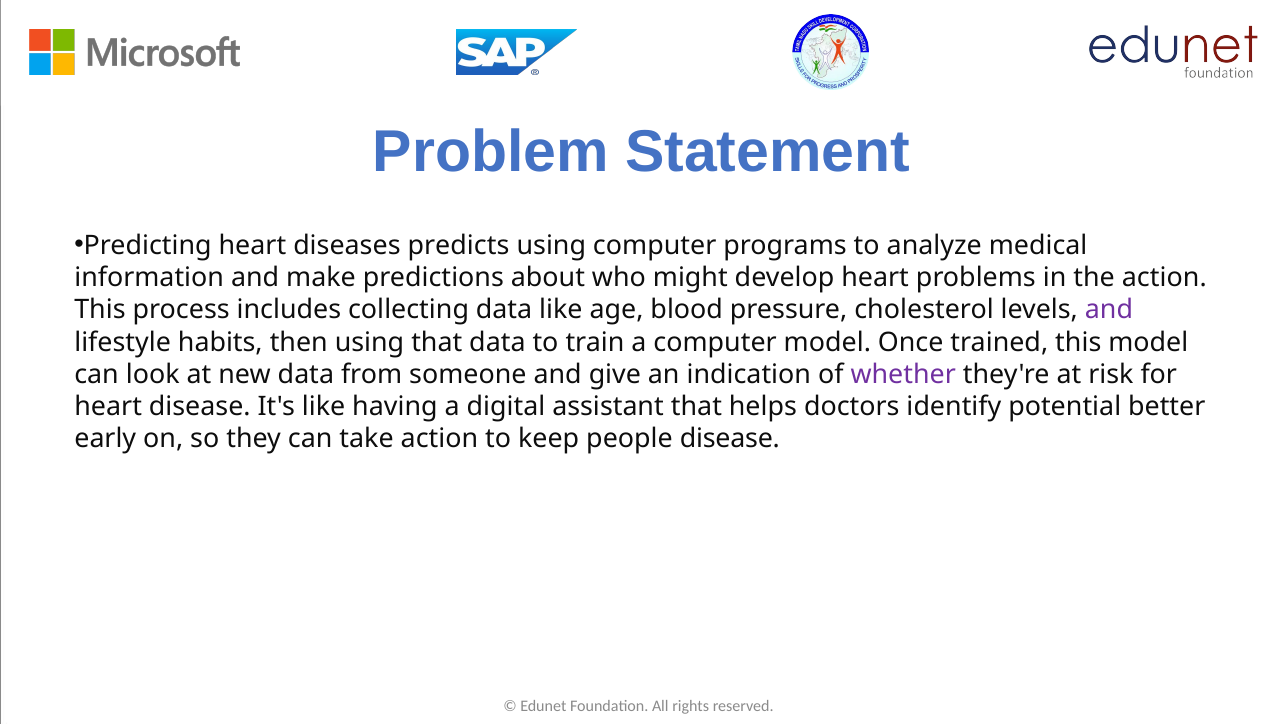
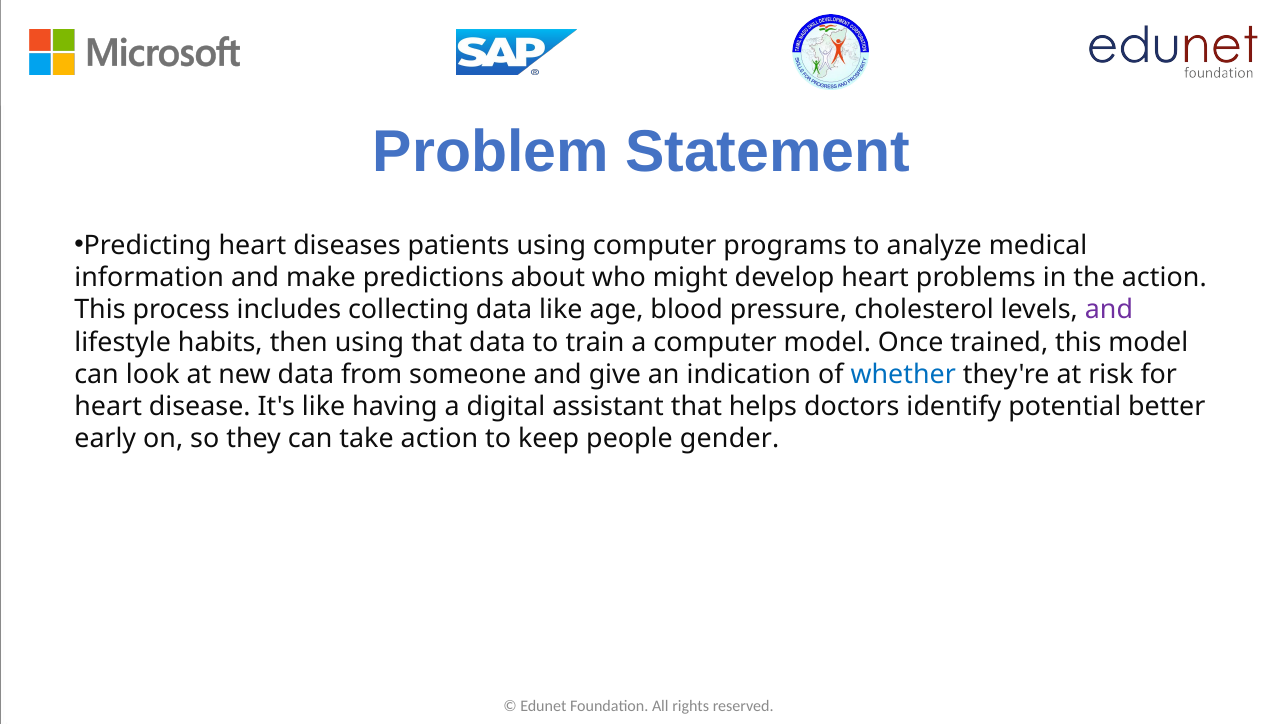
predicts: predicts -> patients (459, 246)
whether colour: purple -> blue (903, 374)
people disease: disease -> gender (730, 439)
